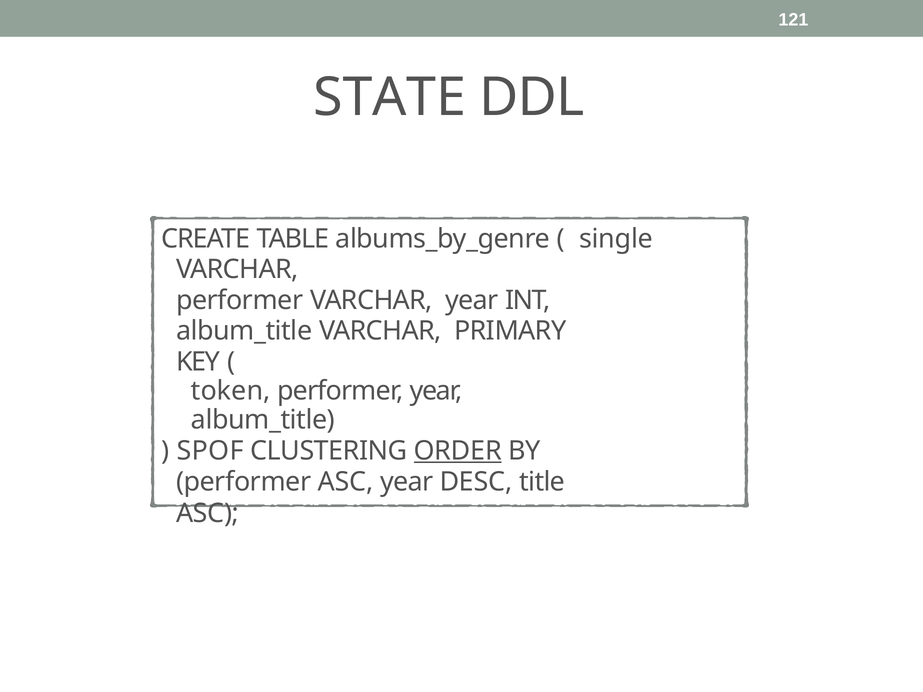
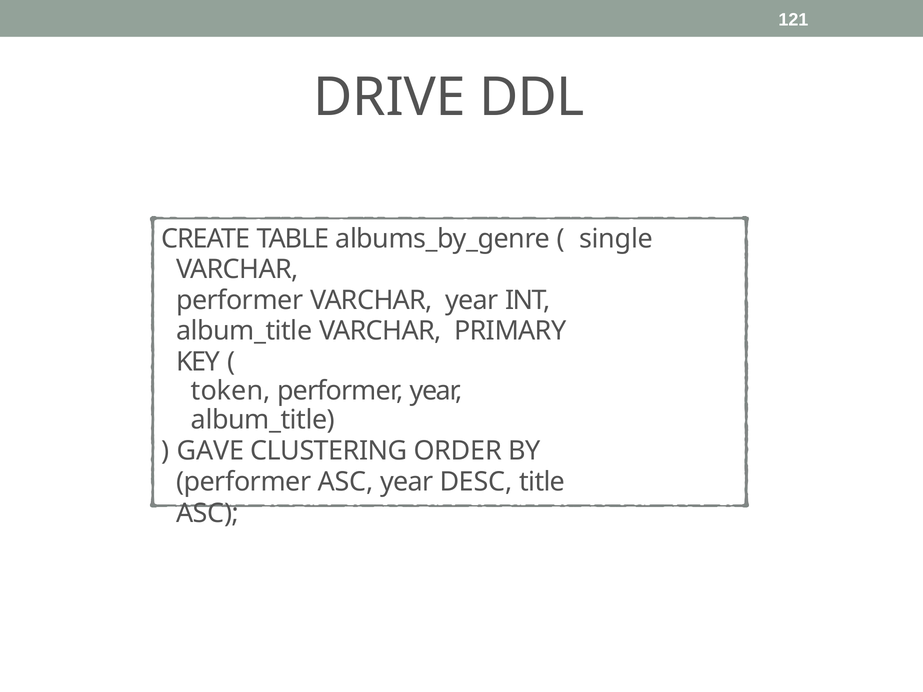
STATE: STATE -> DRIVE (390, 98)
SPOF: SPOF -> GAVE (210, 451)
ORDER underline: present -> none (458, 451)
